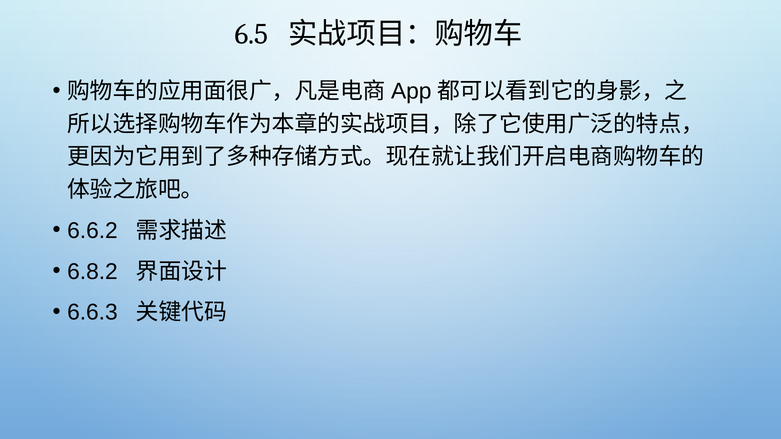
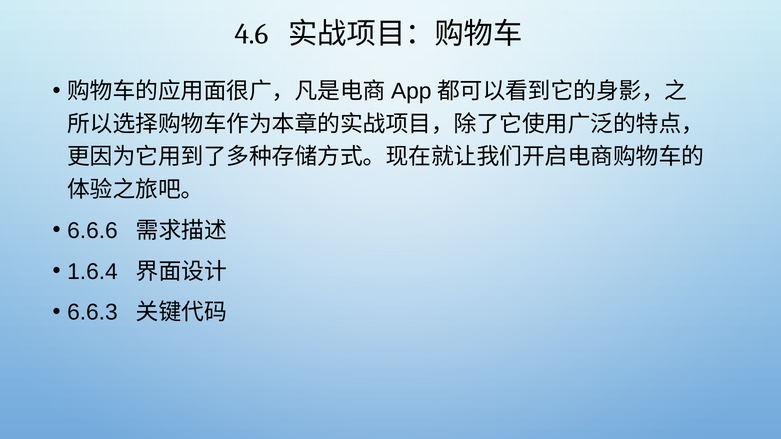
6.5: 6.5 -> 4.6 (252, 34)
6.6.2: 6.6.2 -> 6.6.6 (92, 231)
6.8.2: 6.8.2 -> 1.6.4 (92, 272)
